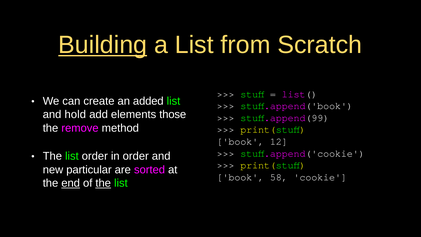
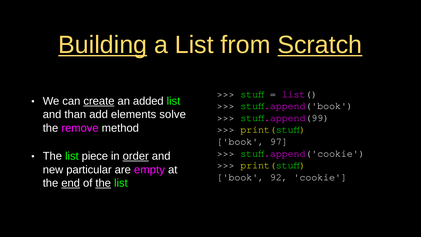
Scratch underline: none -> present (320, 45)
create underline: none -> present (99, 101)
hold: hold -> than (75, 115)
those: those -> solve (173, 115)
12: 12 -> 97 (279, 141)
list order: order -> piece (95, 156)
order underline: none -> present (136, 156)
sorted: sorted -> empty (149, 170)
58: 58 -> 92 (279, 177)
